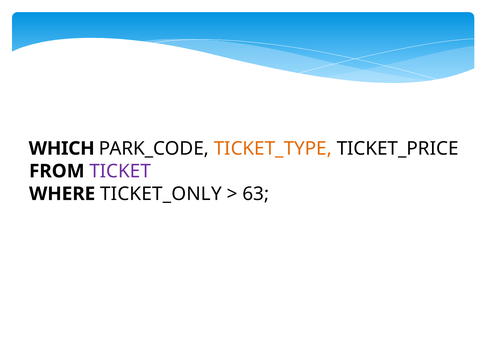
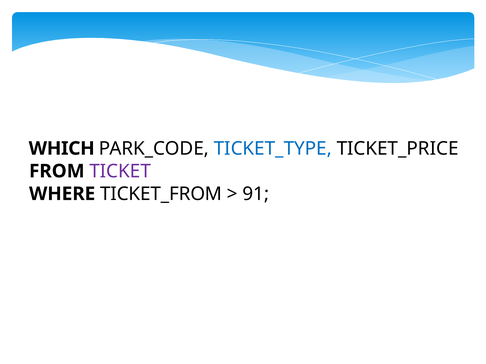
TICKET_TYPE colour: orange -> blue (273, 149)
TICKET_ONLY: TICKET_ONLY -> TICKET_FROM (161, 194)
63: 63 -> 91 (256, 194)
